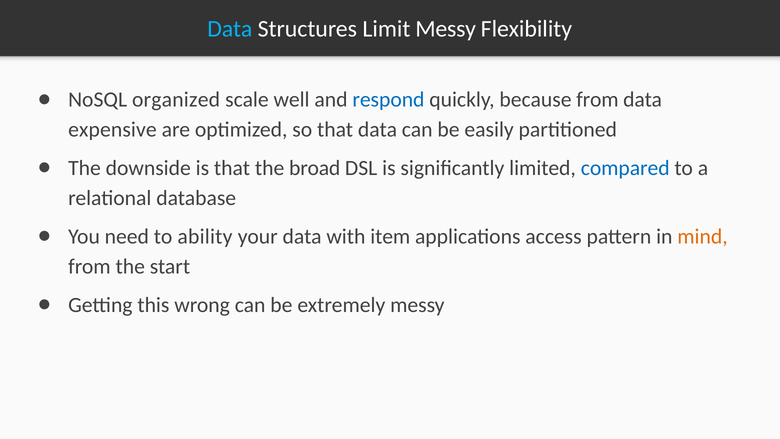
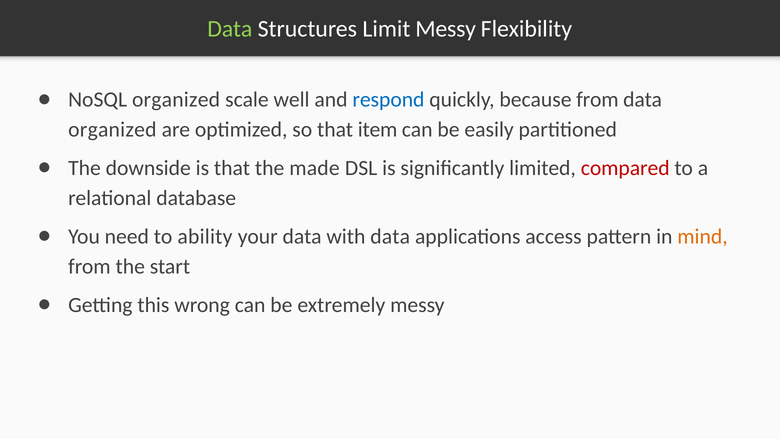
Data colour: light blue -> light green (230, 29)
expensive: expensive -> organized (112, 129)
that data: data -> item (378, 129)
broad: broad -> made (315, 168)
compared colour: blue -> red (625, 168)
with item: item -> data (390, 236)
